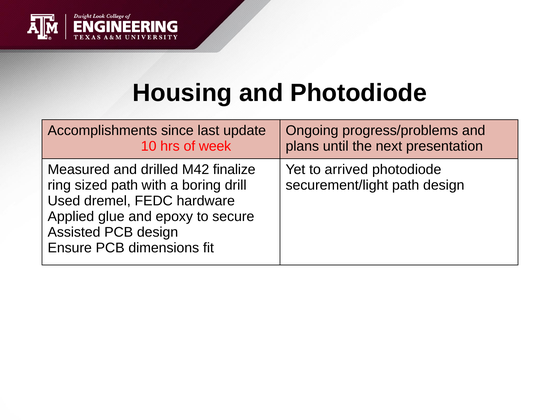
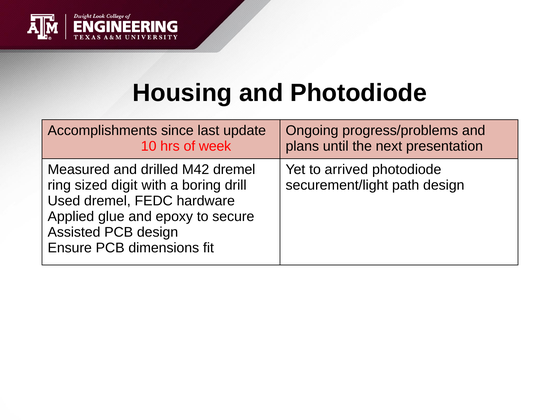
M42 finalize: finalize -> dremel (234, 170)
sized path: path -> digit (124, 185)
